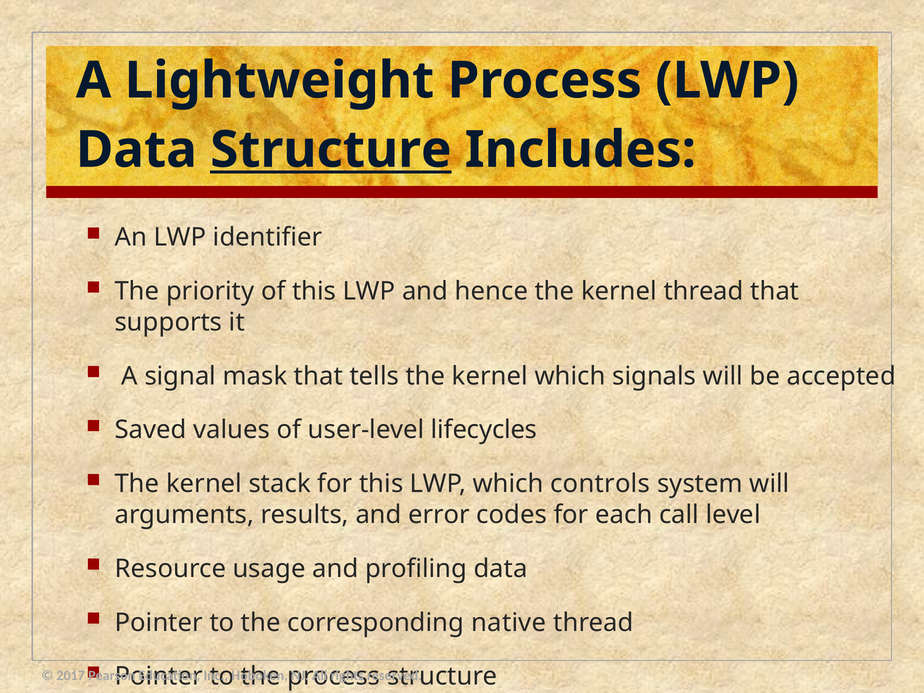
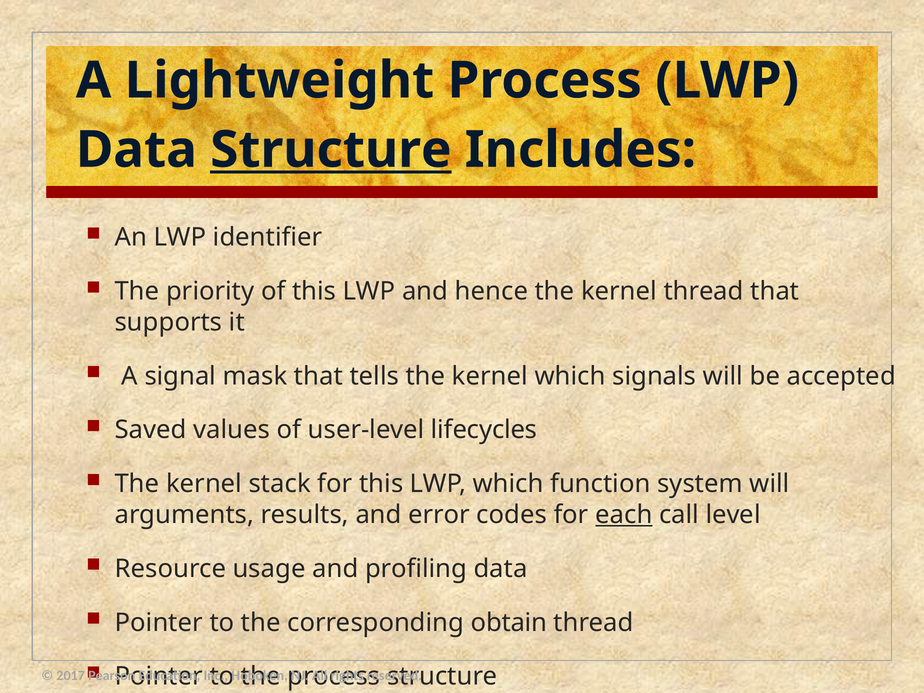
controls: controls -> function (600, 484)
each underline: none -> present (624, 515)
native: native -> obtain (509, 623)
